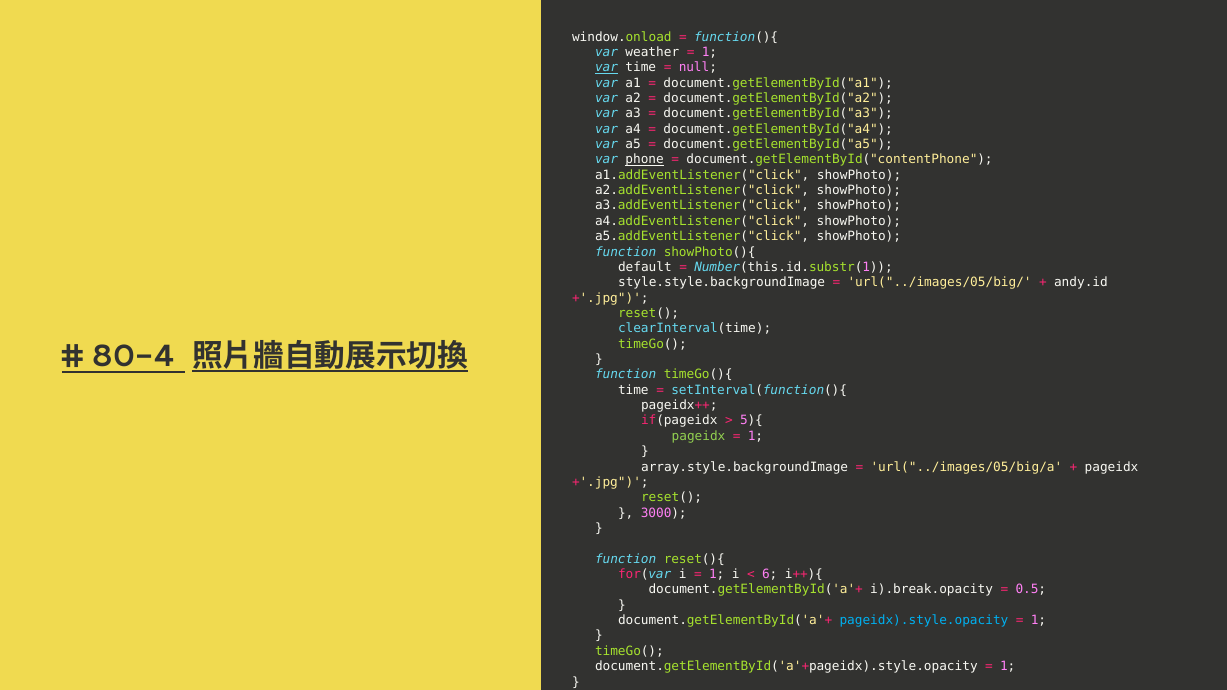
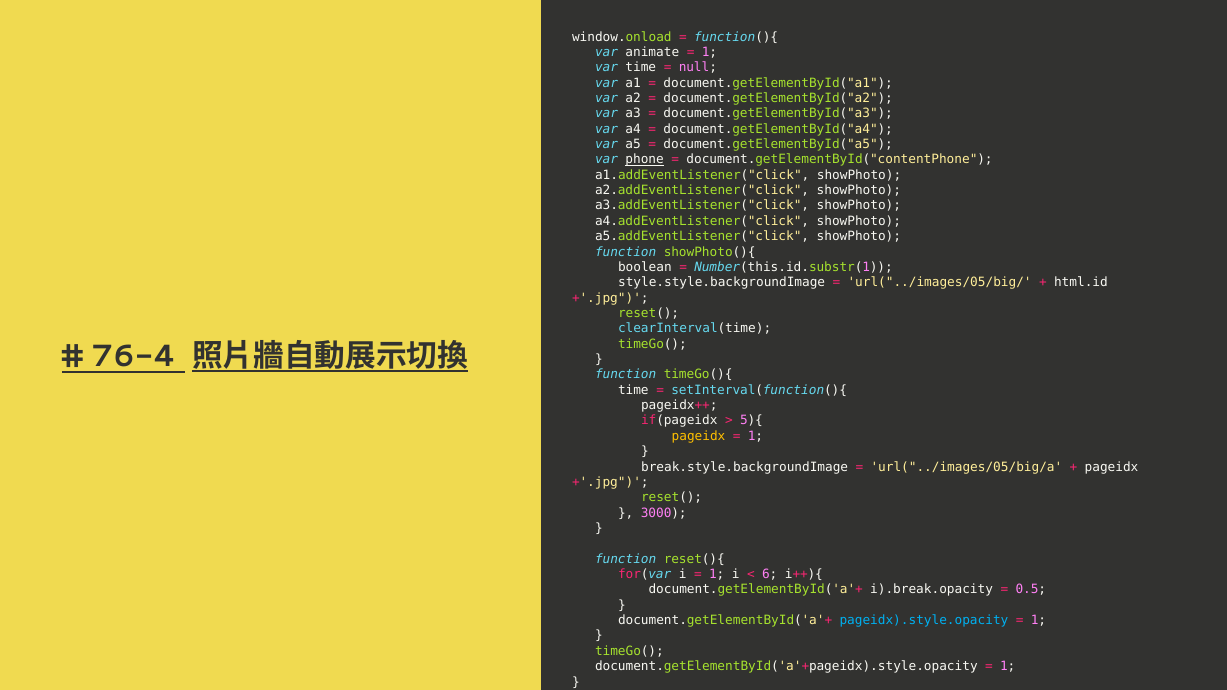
weather: weather -> animate (652, 52)
var underline: present -> none (607, 68)
default: default -> boolean (645, 267)
andy.id: andy.id -> html.id (1081, 283)
80-4: 80-4 -> 76-4 (134, 356)
pageidx colour: light green -> yellow (699, 436)
array.style.backgroundImage: array.style.backgroundImage -> break.style.backgroundImage (745, 467)
